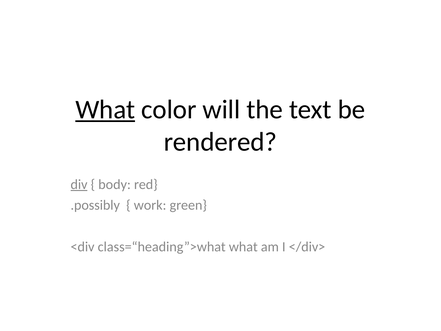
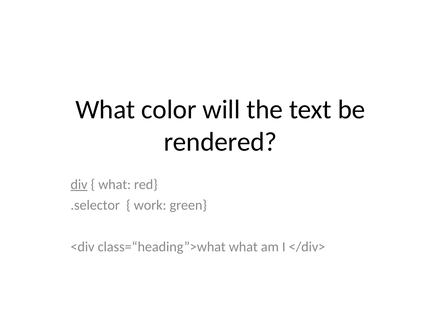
What underline: present -> none (105, 109)
body: body -> what (115, 184)
.possibly: .possibly -> .selector (95, 205)
